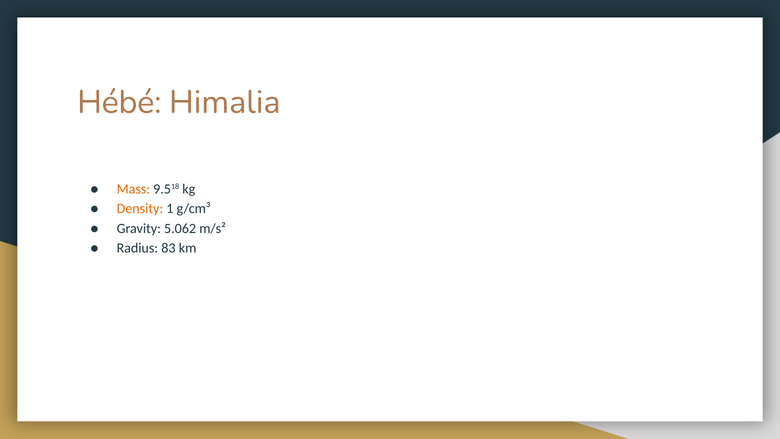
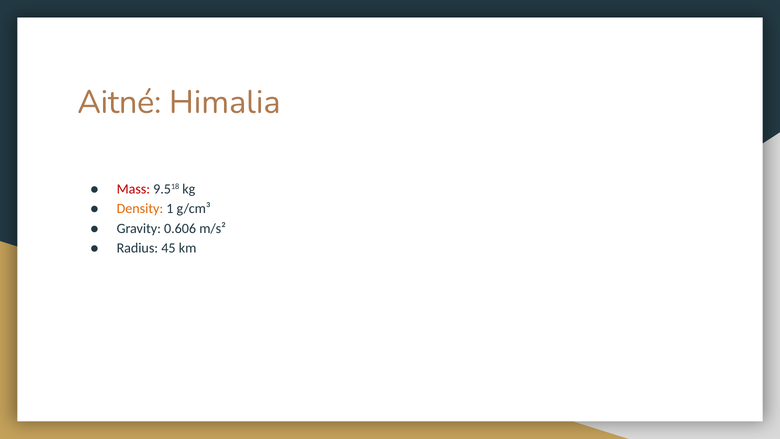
Hébé: Hébé -> Aitné (119, 102)
Mass colour: orange -> red (133, 189)
5.062: 5.062 -> 0.606 (180, 228)
83: 83 -> 45 (168, 248)
